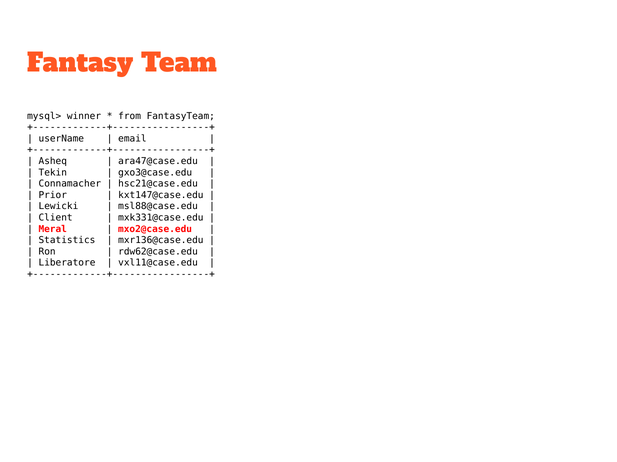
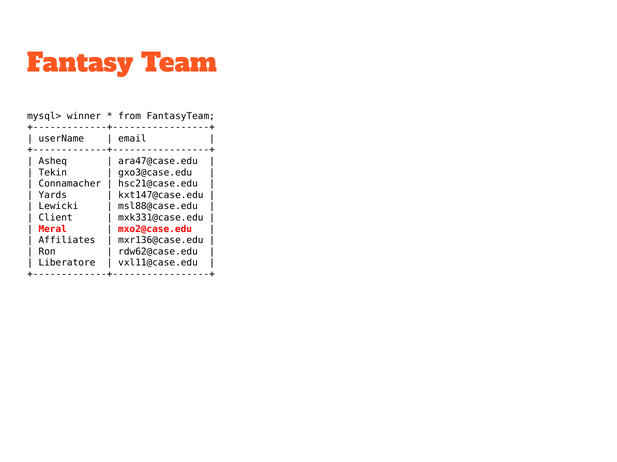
Prior: Prior -> Yards (53, 195)
Statistics: Statistics -> Affiliates (67, 241)
